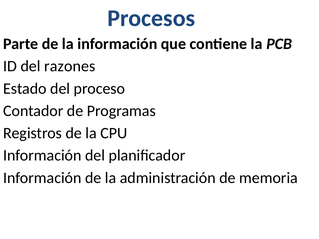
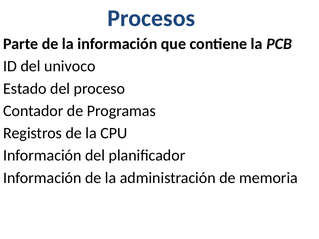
razones: razones -> univoco (70, 66)
